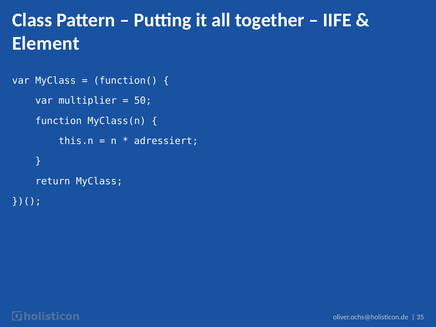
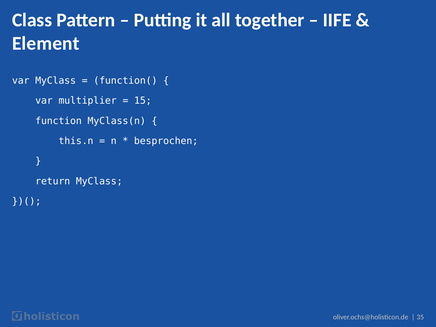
50: 50 -> 15 (143, 101)
adressiert: adressiert -> besprochen (166, 141)
